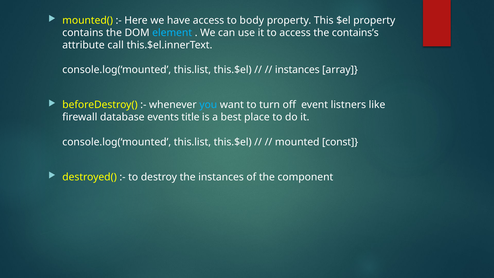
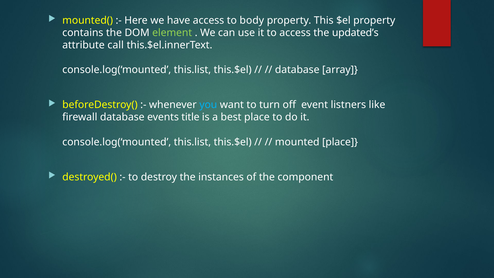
element colour: light blue -> light green (172, 33)
contains’s: contains’s -> updated’s (355, 33)
instances: instances -> database (297, 70)
mounted const: const -> place (340, 142)
